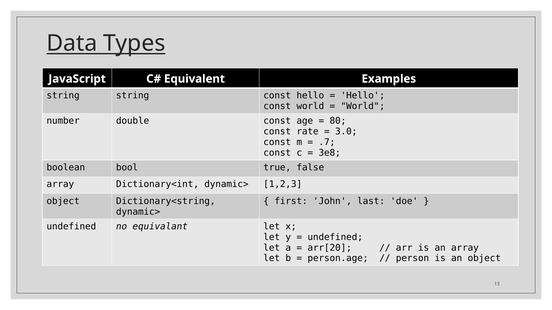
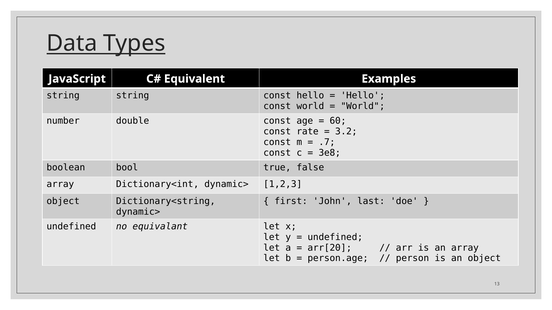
80: 80 -> 60 (338, 121)
3.0: 3.0 -> 3.2 (346, 132)
